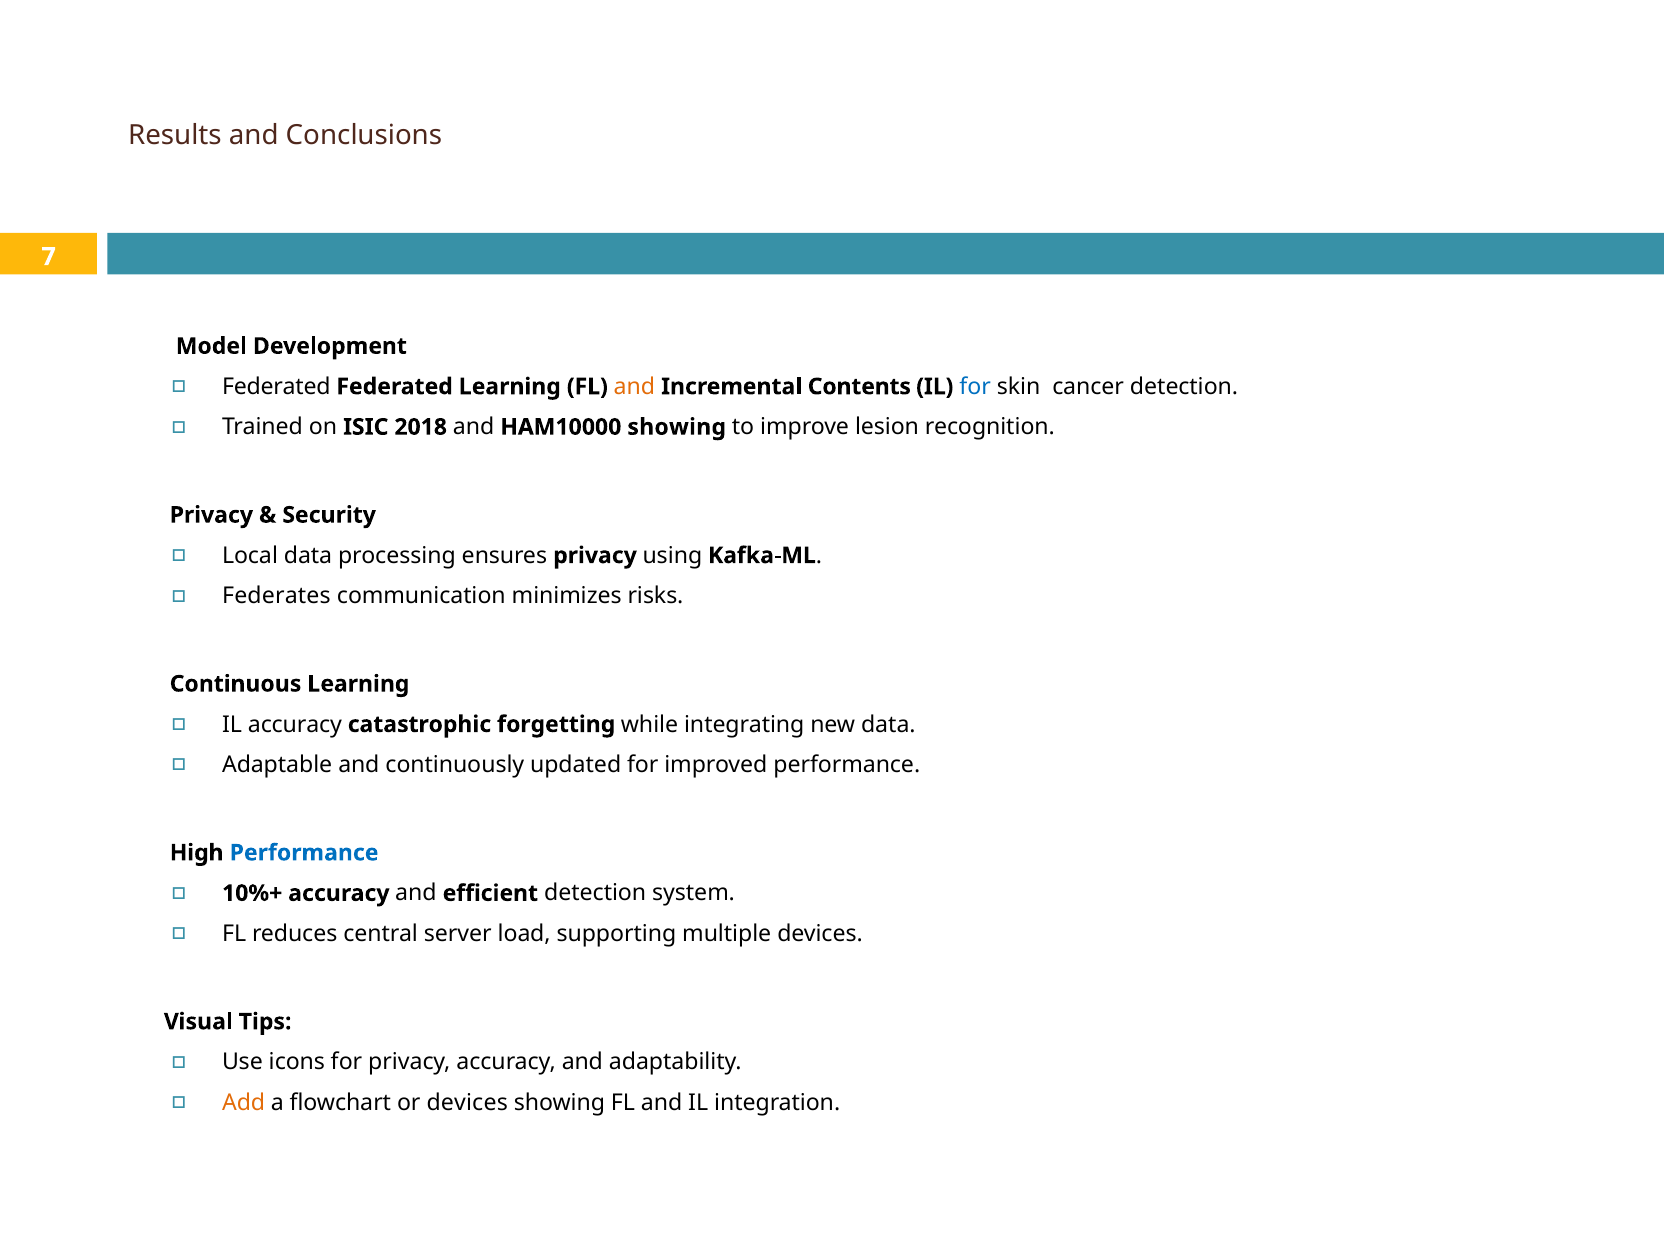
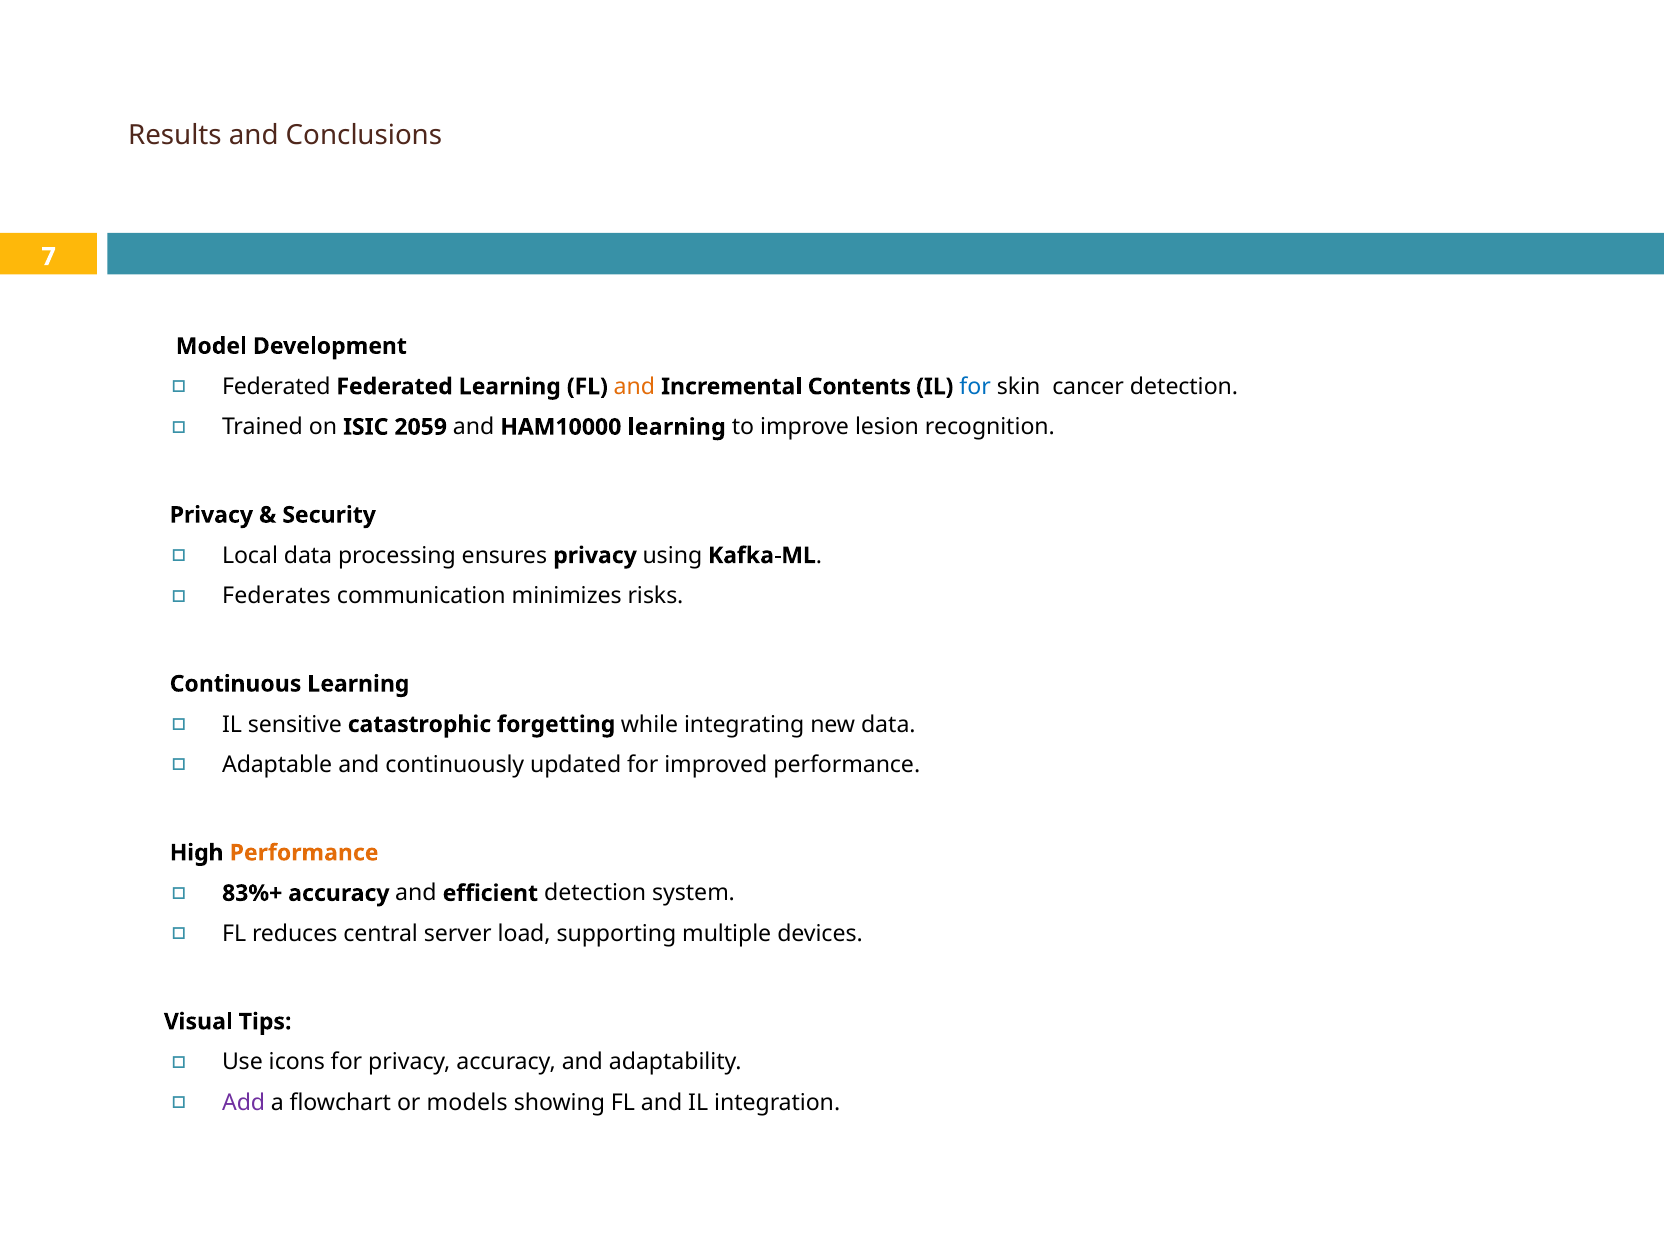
2018: 2018 -> 2059 (421, 427)
HAM10000 showing: showing -> learning (677, 427)
IL accuracy: accuracy -> sensitive (295, 724)
Performance colour: blue -> orange (304, 853)
10%+: 10%+ -> 83%+ (252, 893)
Add colour: orange -> purple (244, 1103)
or devices: devices -> models (467, 1103)
